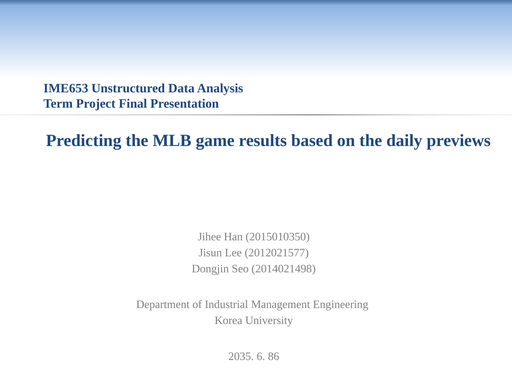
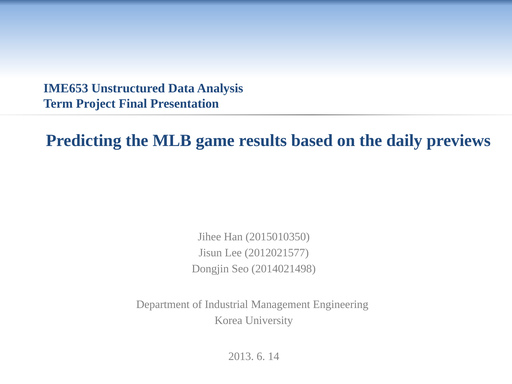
2035: 2035 -> 2013 (241, 356)
86: 86 -> 14 (274, 356)
